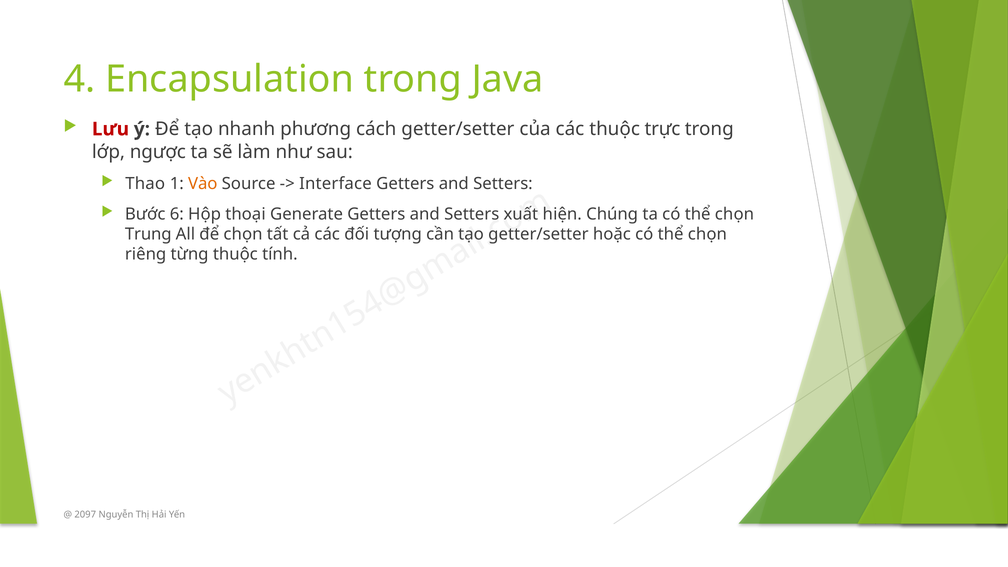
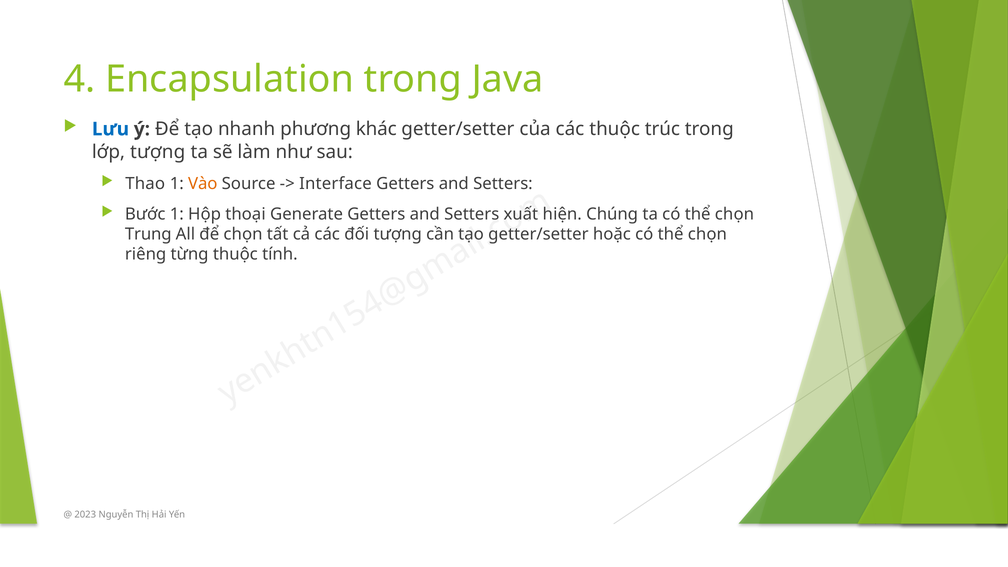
Lưu colour: red -> blue (110, 129)
cách: cách -> khác (376, 129)
trực: trực -> trúc (662, 129)
lớp ngược: ngược -> tượng (158, 152)
Bước 6: 6 -> 1 (177, 214)
2097: 2097 -> 2023 (85, 514)
